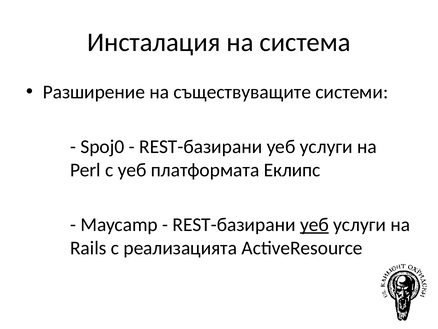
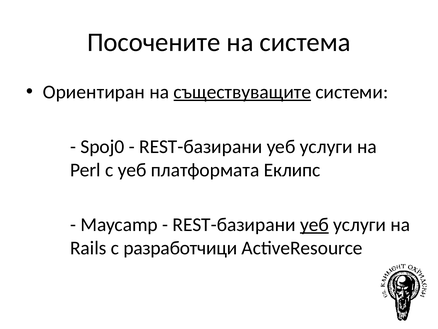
Инсталация: Инсталация -> Посочените (154, 42)
Разширение: Разширение -> Ориентиран (94, 92)
съществуващите underline: none -> present (242, 92)
реализацията: реализацията -> разработчици (180, 248)
